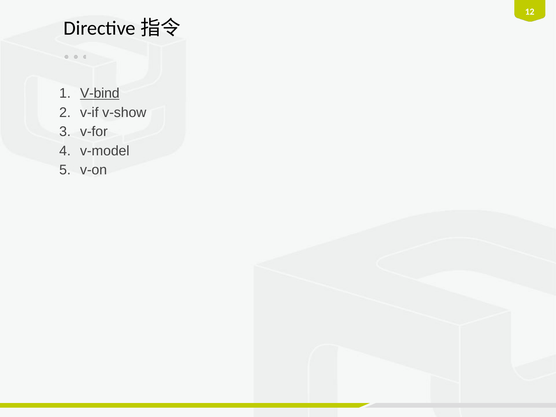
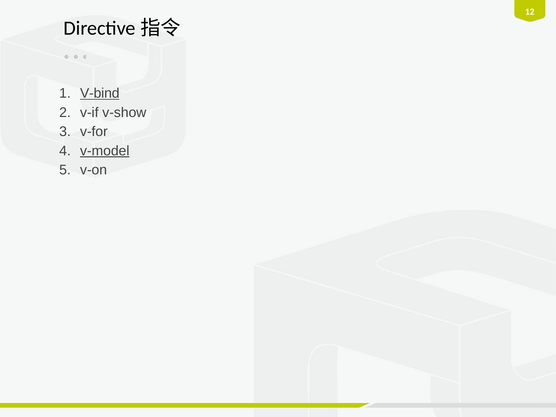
v-model underline: none -> present (105, 151)
